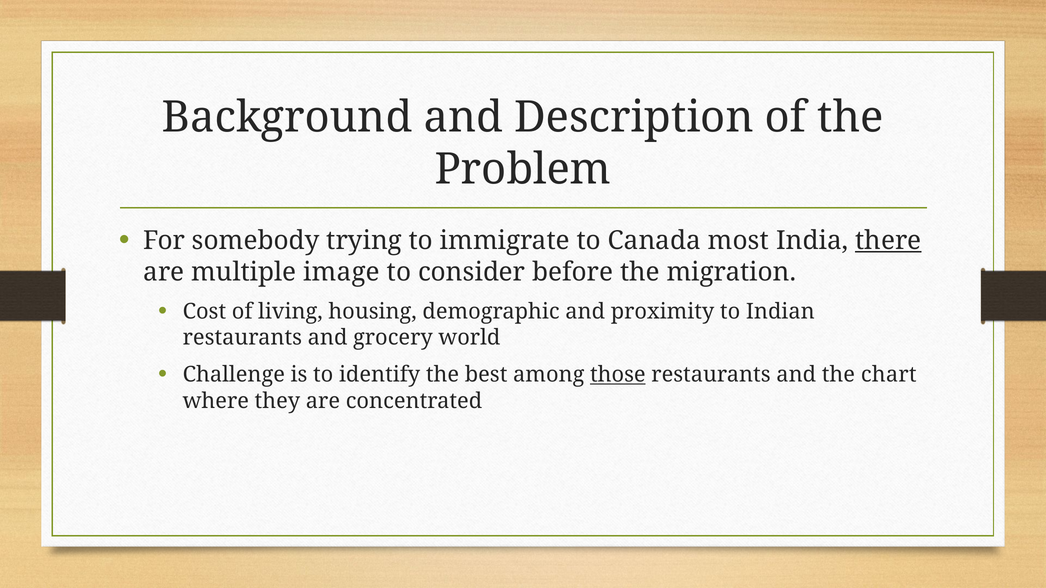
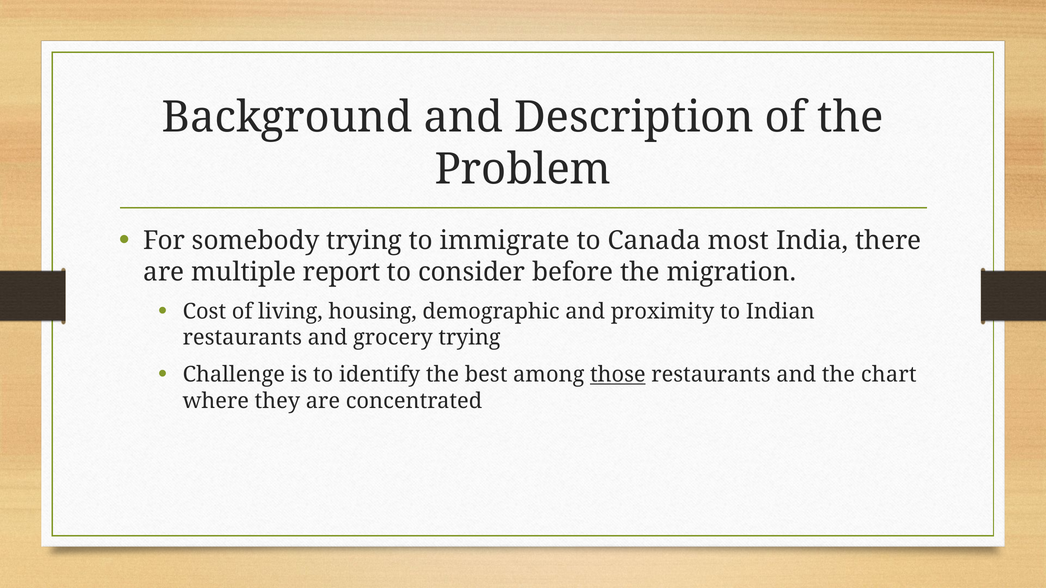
there underline: present -> none (888, 241)
image: image -> report (342, 272)
grocery world: world -> trying (469, 338)
